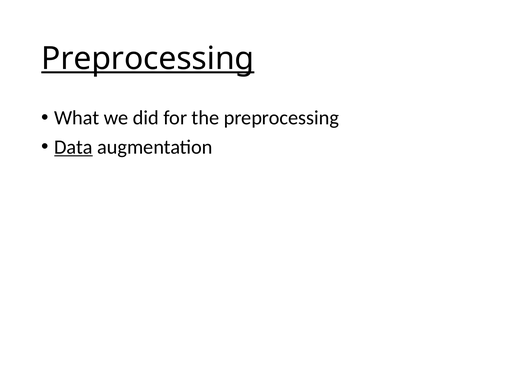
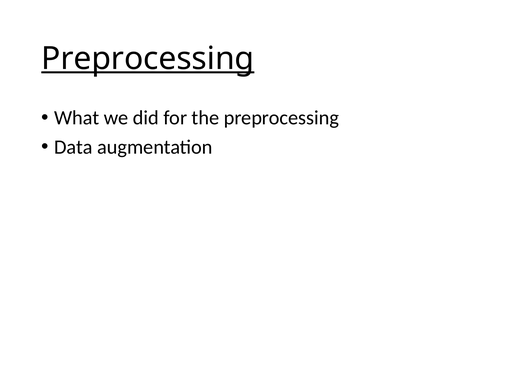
Data underline: present -> none (73, 147)
